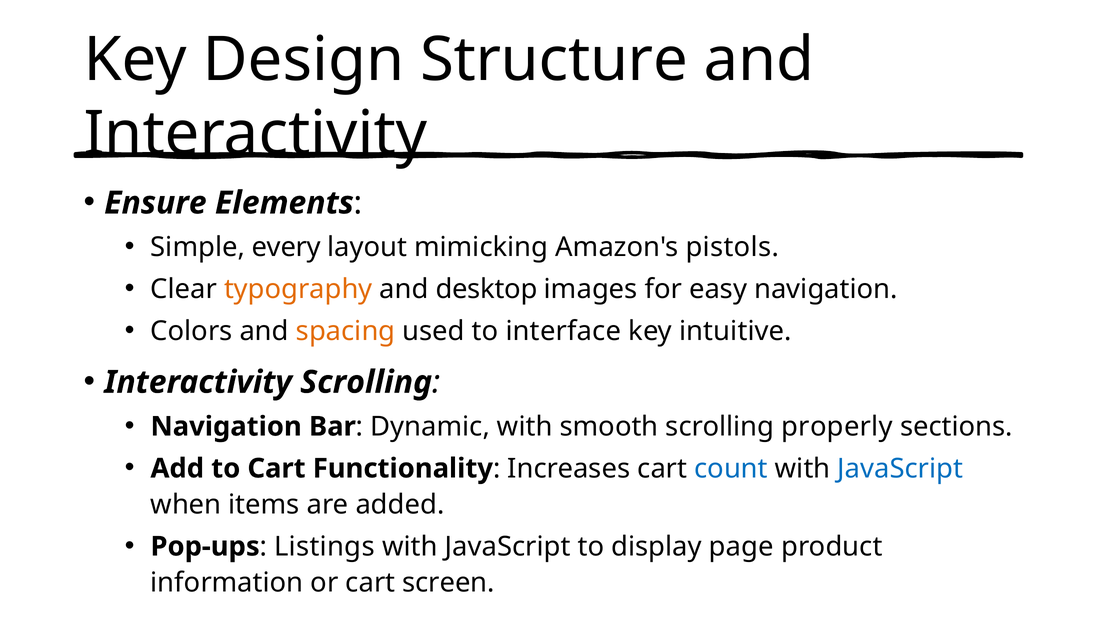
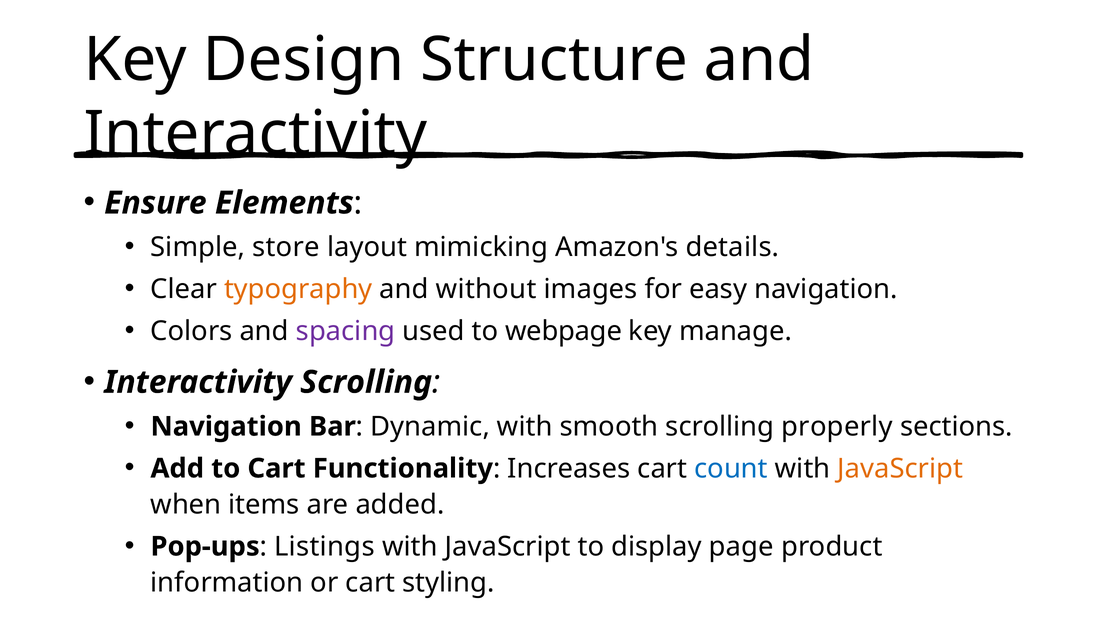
every: every -> store (286, 247)
pistols: pistols -> details (732, 247)
desktop: desktop -> without (486, 289)
spacing colour: orange -> purple (346, 331)
interface: interface -> webpage (564, 331)
intuitive: intuitive -> manage (735, 331)
JavaScript colour: blue -> orange (900, 468)
screen: screen -> styling (448, 583)
